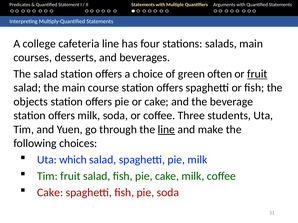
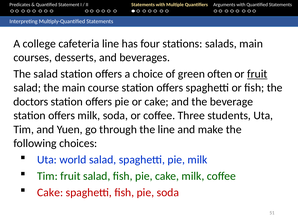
objects: objects -> doctors (31, 102)
line underline: present -> none (166, 130)
which: which -> world (73, 160)
